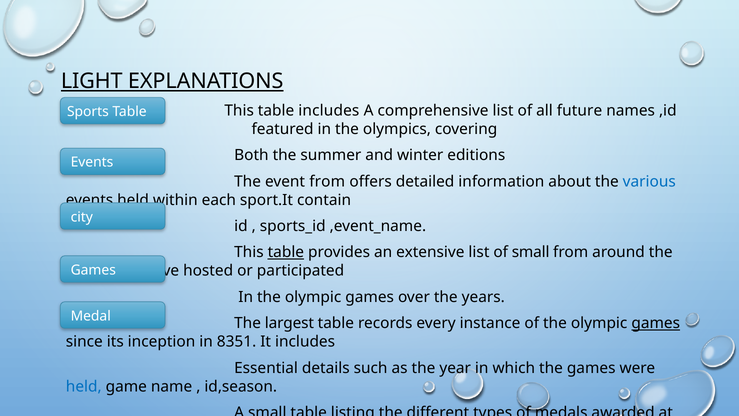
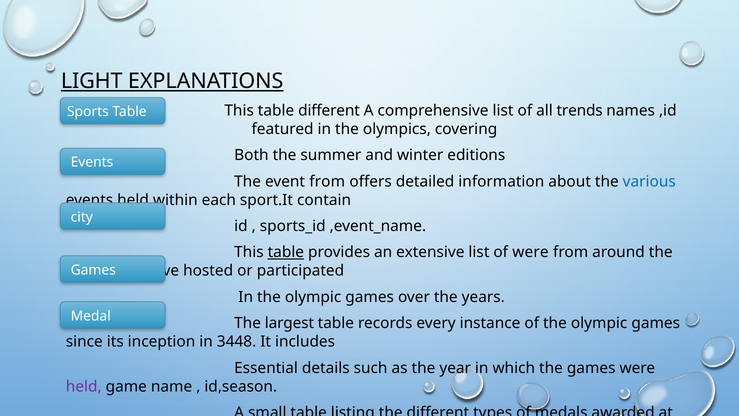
table includes: includes -> different (329, 110)
future: future -> trends (580, 110)
of small: small -> were (530, 252)
games underline: present -> none (656, 323)
8351: 8351 -> 3448 (237, 342)
held colour: blue -> purple (84, 386)
